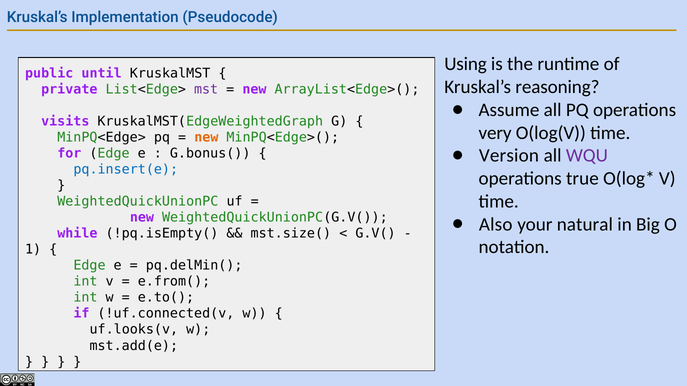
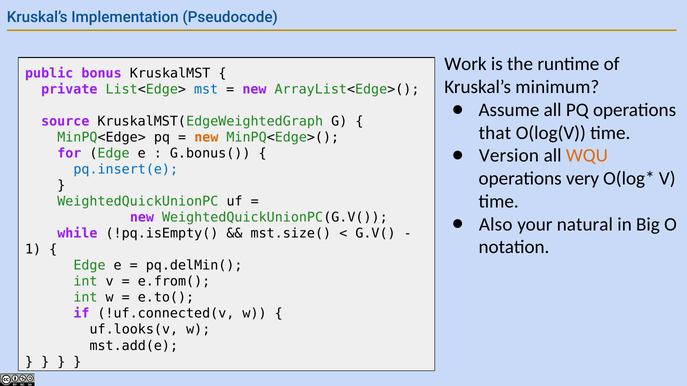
Using: Using -> Work (465, 64)
until: until -> bonus (102, 73)
reasoning: reasoning -> minimum (557, 87)
mst colour: purple -> blue (206, 89)
visits: visits -> source (65, 121)
very: very -> that (495, 133)
WQU colour: purple -> orange (587, 156)
true: true -> very (583, 179)
